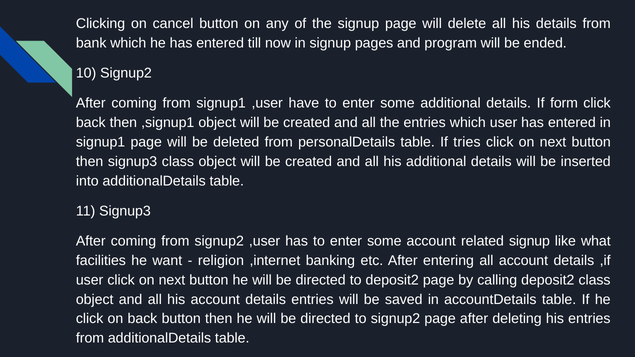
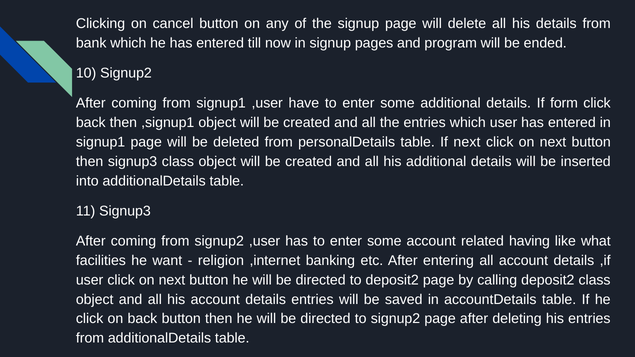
If tries: tries -> next (467, 142)
related signup: signup -> having (529, 241)
